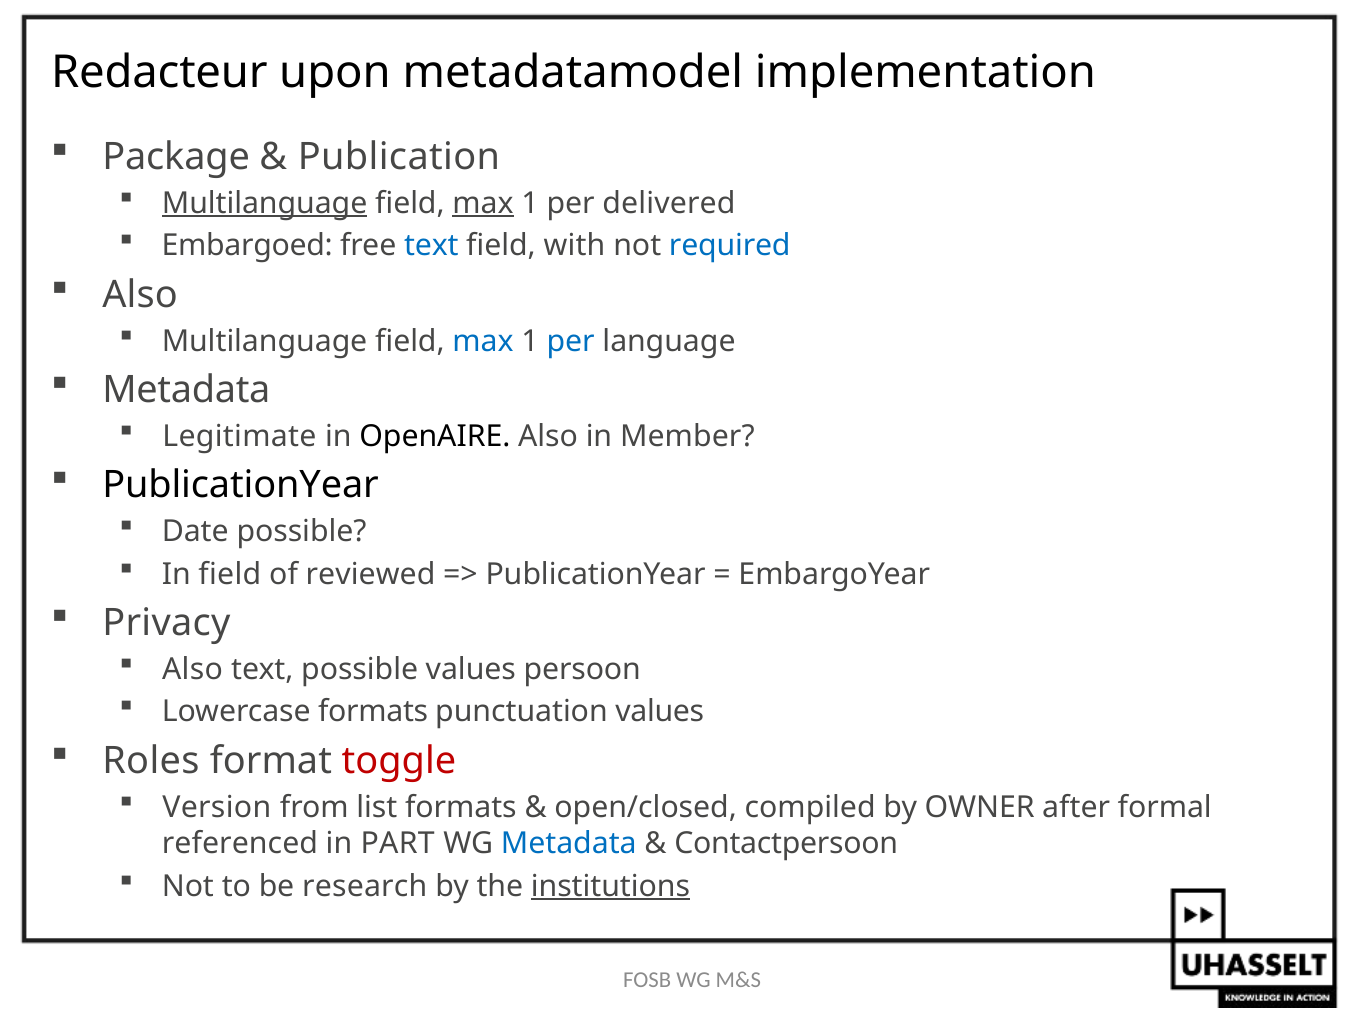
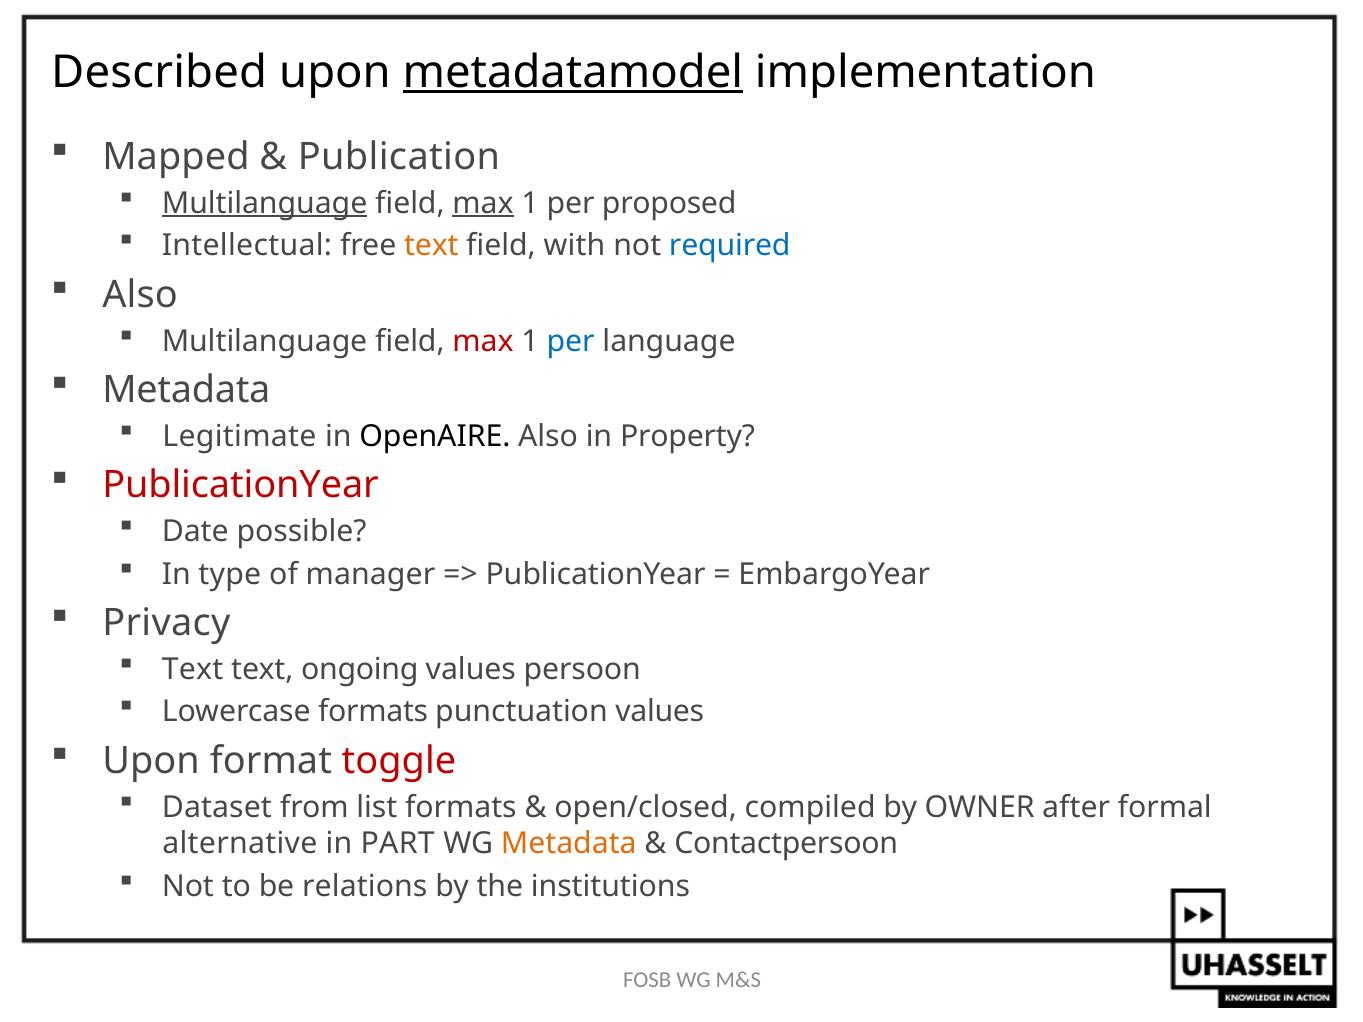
Redacteur: Redacteur -> Described (159, 72)
metadatamodel underline: none -> present (573, 72)
Package: Package -> Mapped (176, 157)
delivered: delivered -> proposed (669, 203)
Embargoed: Embargoed -> Intellectual (247, 246)
text colour: blue -> orange (431, 246)
max colour: blue -> red (483, 341)
Member: Member -> Property (687, 437)
PublicationYear colour: black -> red (241, 486)
In field: field -> type (230, 574)
reviewed: reviewed -> manager (371, 574)
Also: Also -> Text (193, 670)
text possible: possible -> ongoing (360, 670)
Roles: Roles -> Upon (151, 761)
Version: Version -> Dataset (217, 808)
referenced: referenced -> alternative (240, 844)
Metadata colour: blue -> orange (569, 844)
research: research -> relations (365, 886)
institutions underline: present -> none (610, 886)
